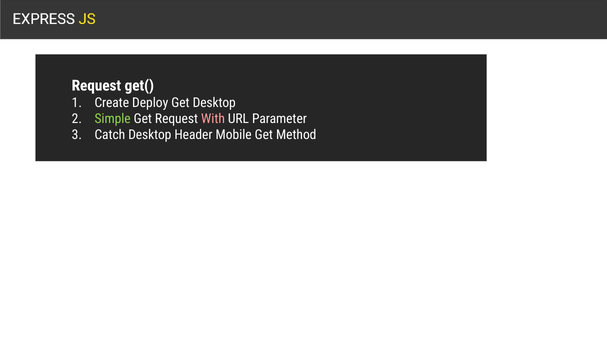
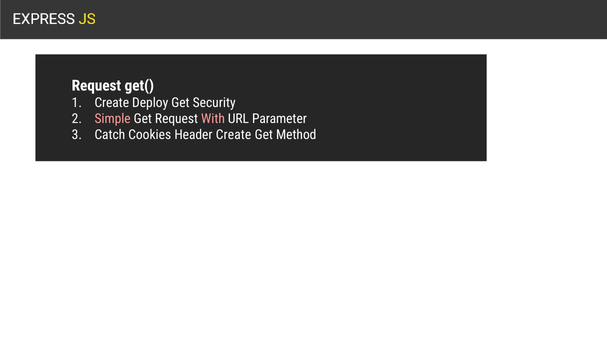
Get Desktop: Desktop -> Security (214, 103)
Simple colour: light green -> pink (113, 119)
Catch Desktop: Desktop -> Cookies (150, 135)
Header Mobile: Mobile -> Create (234, 135)
